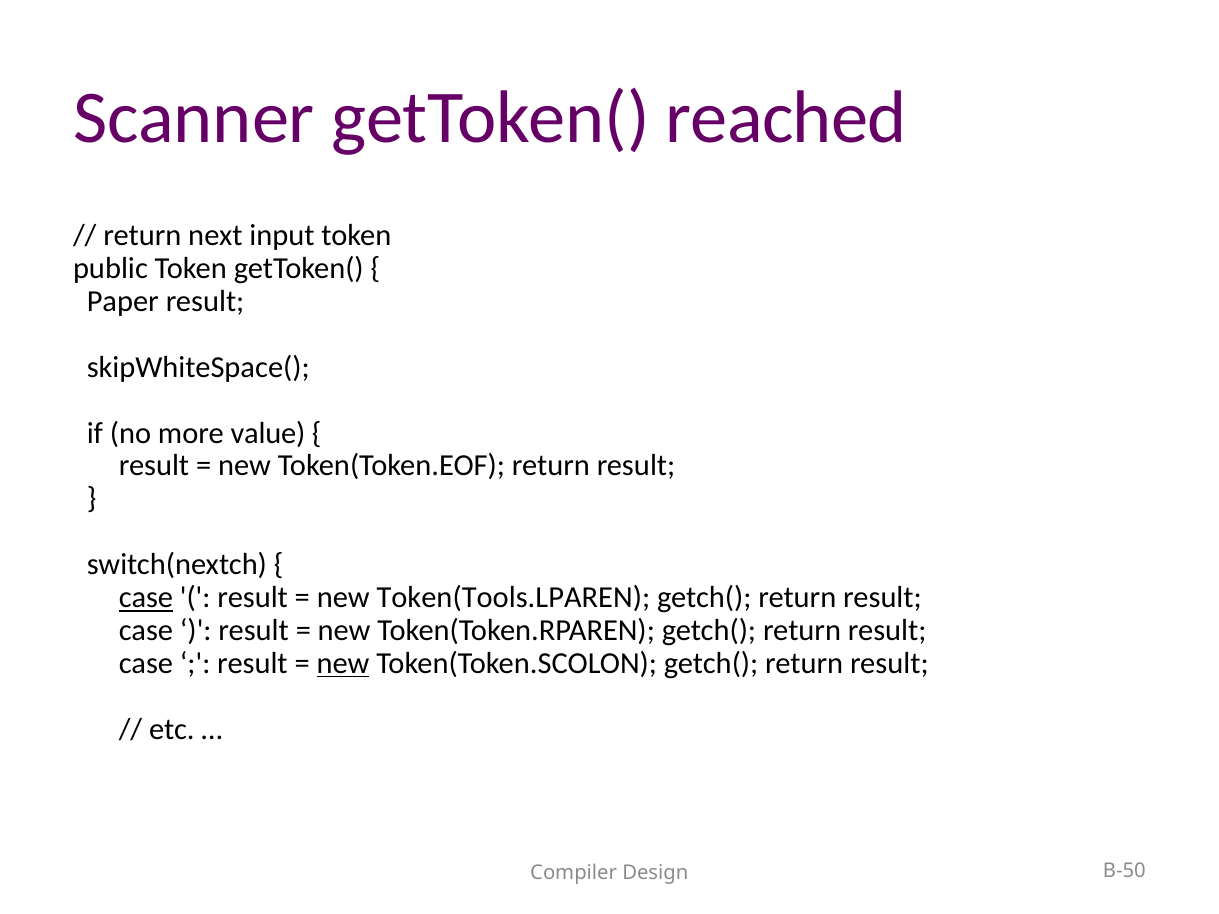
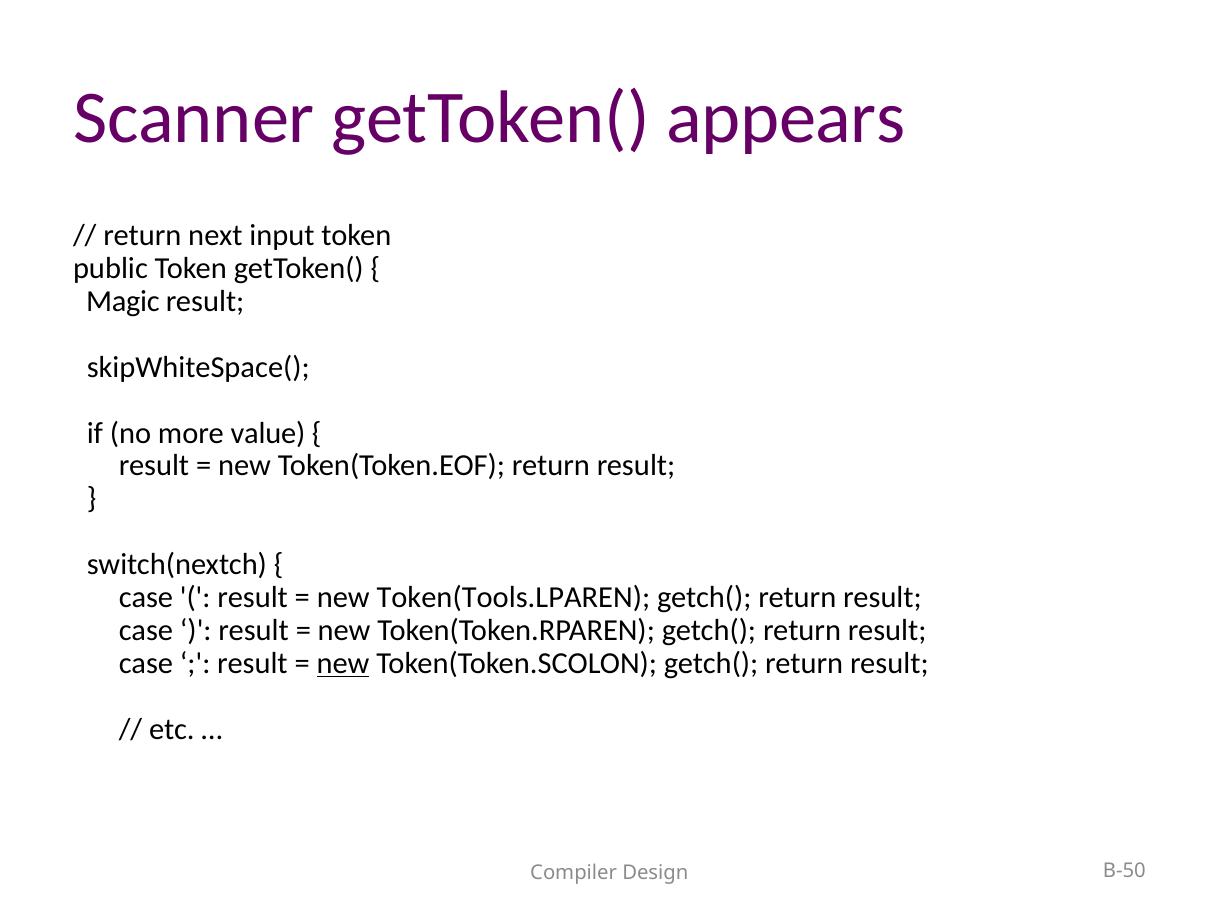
reached: reached -> appears (786, 118)
Paper: Paper -> Magic (123, 302)
case underline: present -> none (146, 598)
